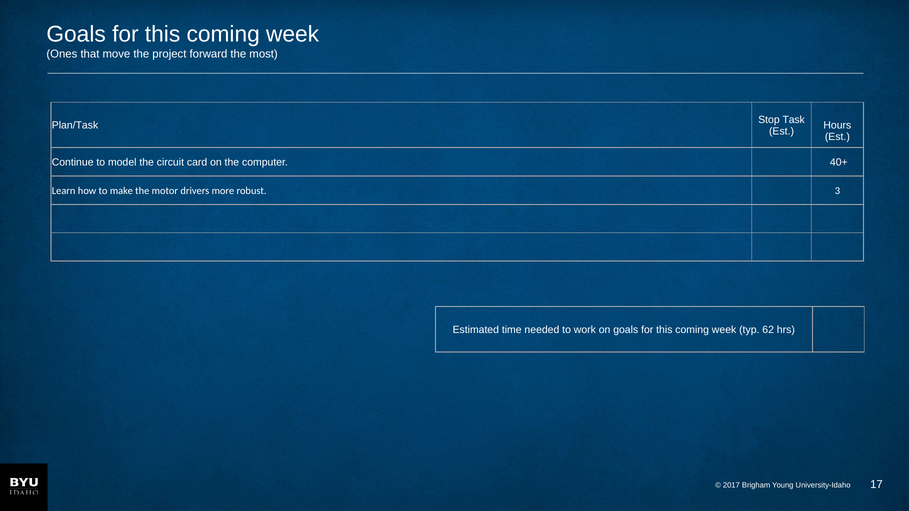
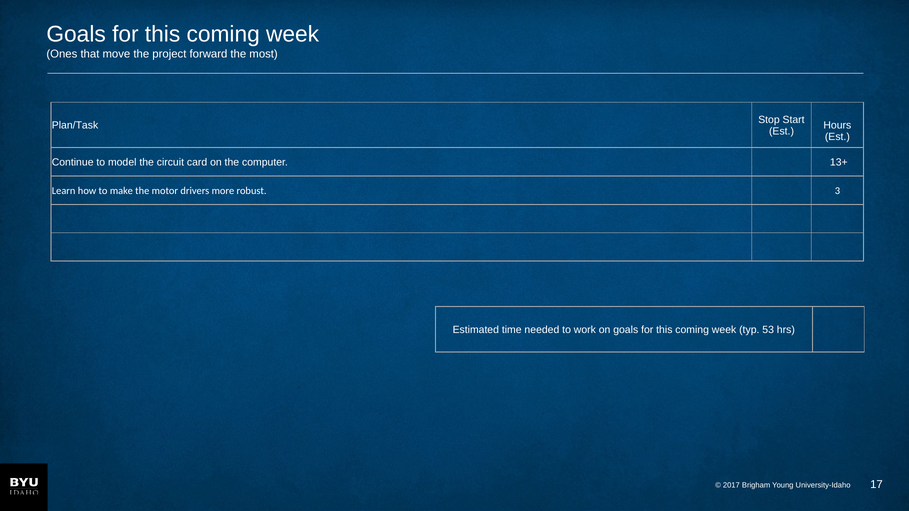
Task: Task -> Start (794, 120)
40+: 40+ -> 13+ (839, 162)
62: 62 -> 53 (768, 330)
